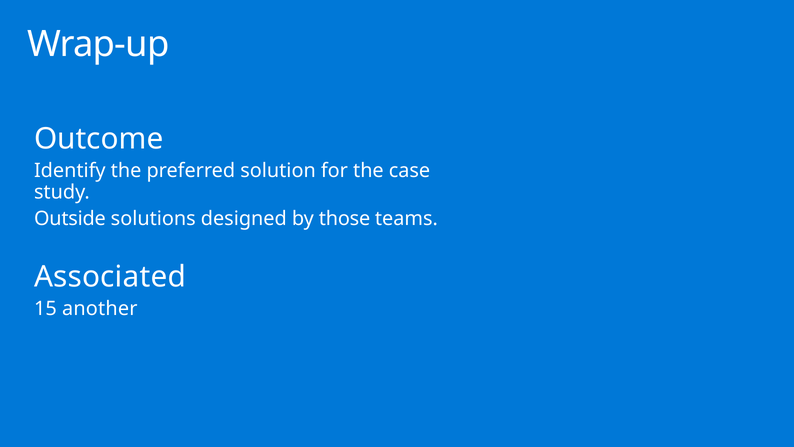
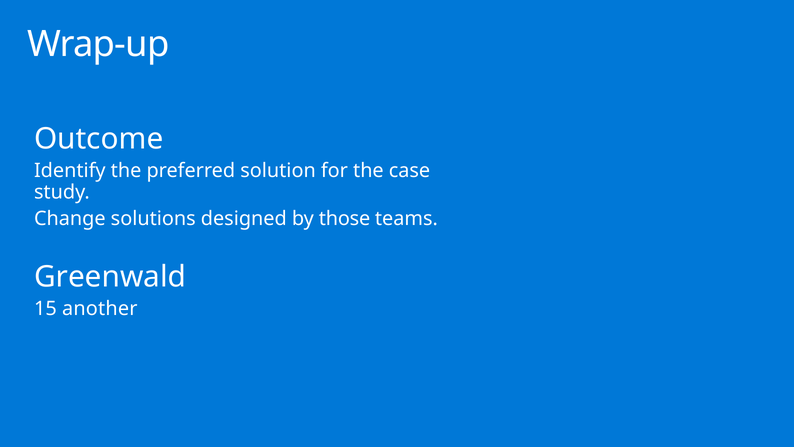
Outside: Outside -> Change (70, 218)
Associated: Associated -> Greenwald (110, 277)
